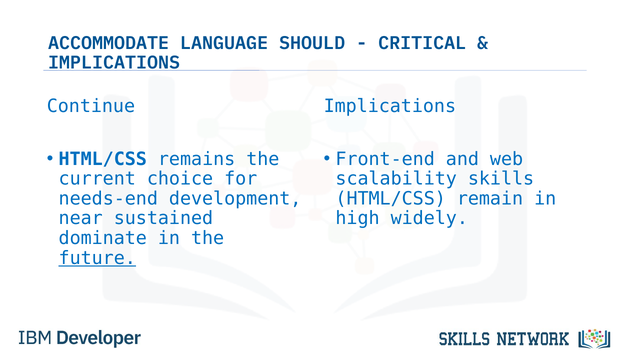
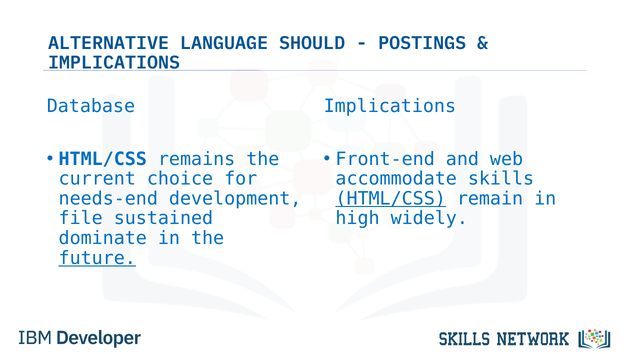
ACCOMMODATE: ACCOMMODATE -> ALTERNATIVE (109, 43)
CRITICAL: CRITICAL -> POSTINGS (422, 43)
Continue: Continue -> Database (91, 106)
scalability: scalability -> accommodate (396, 179)
HTML/CSS underline: none -> present (391, 199)
near: near -> file (81, 219)
